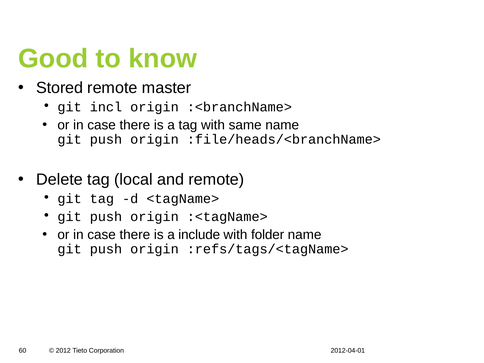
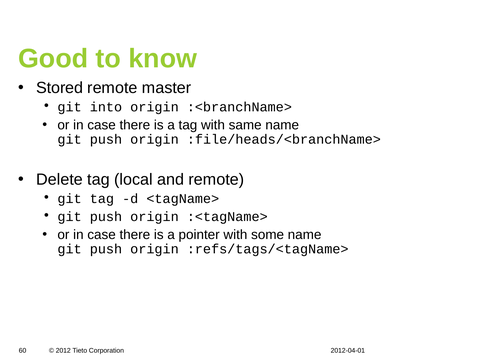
incl: incl -> into (106, 107)
include: include -> pointer (199, 235)
folder: folder -> some (268, 235)
